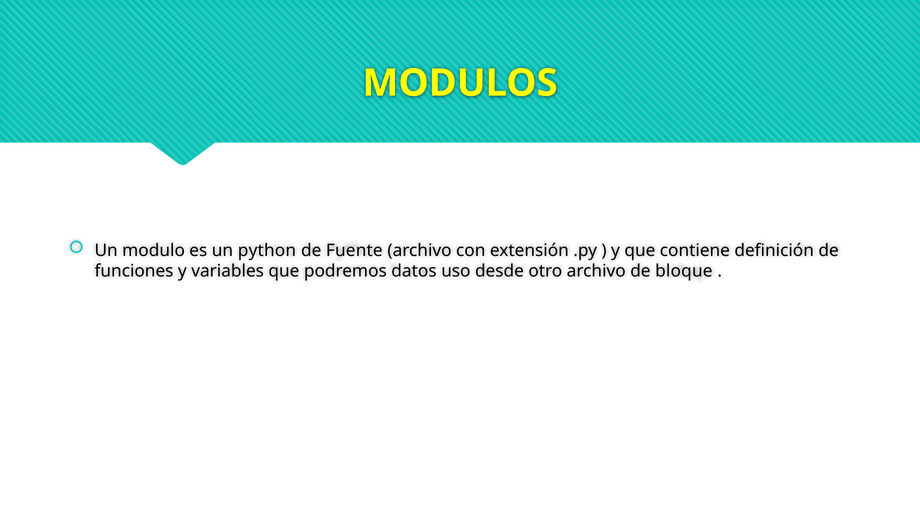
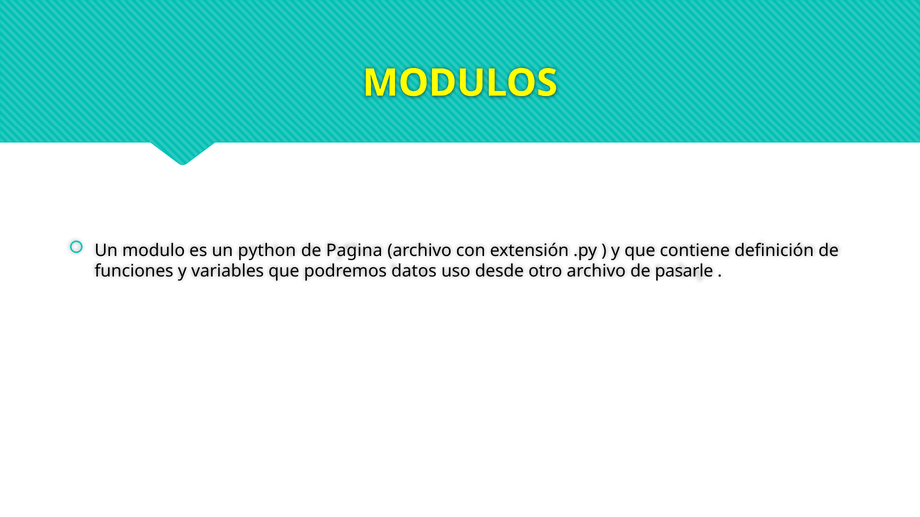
Fuente: Fuente -> Pagina (354, 251)
bloque: bloque -> pasarle (684, 272)
